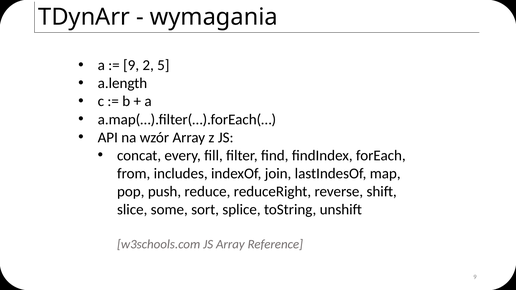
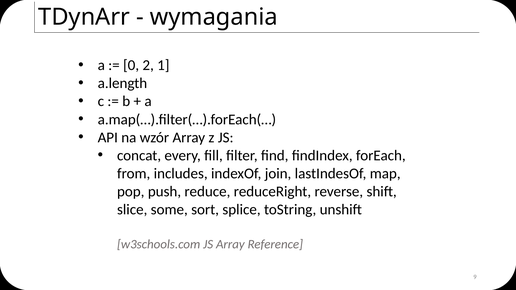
9: 9 -> 0 (131, 65)
5: 5 -> 1 (163, 65)
